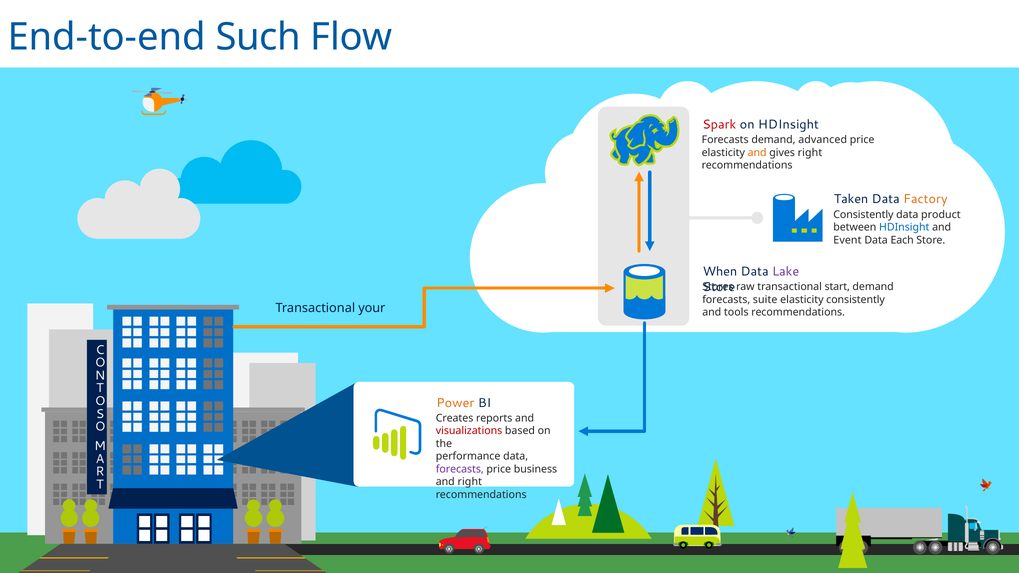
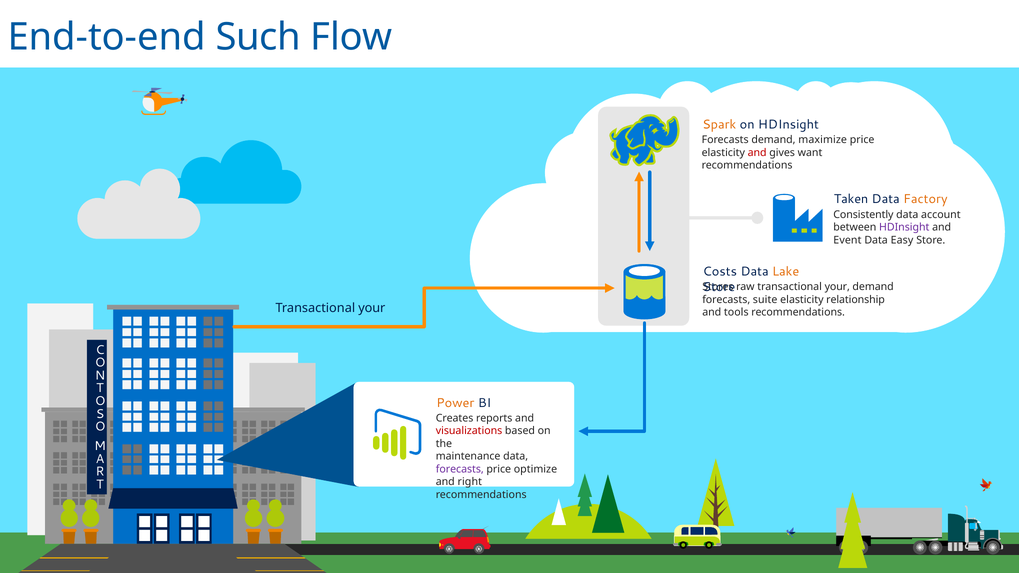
Spark colour: red -> orange (719, 125)
advanced: advanced -> maximize (823, 140)
and colour: orange -> red (757, 153)
gives right: right -> want (810, 153)
product: product -> account (941, 215)
HDInsight colour: blue -> purple (904, 227)
Each: Each -> Easy (902, 240)
When: When -> Costs (720, 272)
Lake colour: purple -> orange (786, 272)
raw transactional start: start -> your (837, 287)
elasticity consistently: consistently -> relationship (856, 300)
performance: performance -> maintenance (468, 456)
business: business -> optimize (535, 469)
